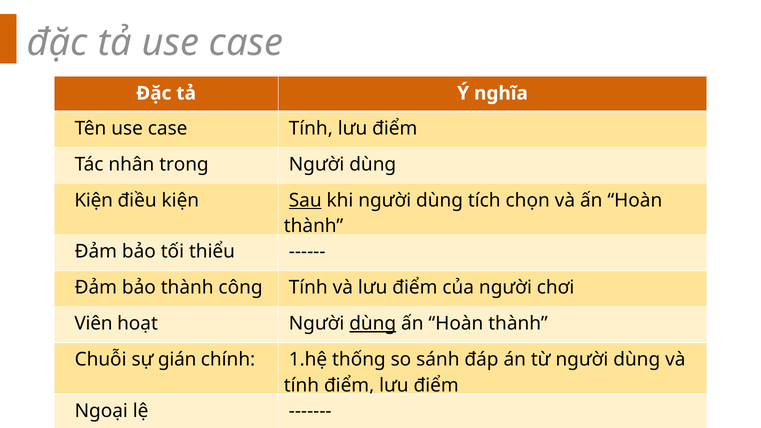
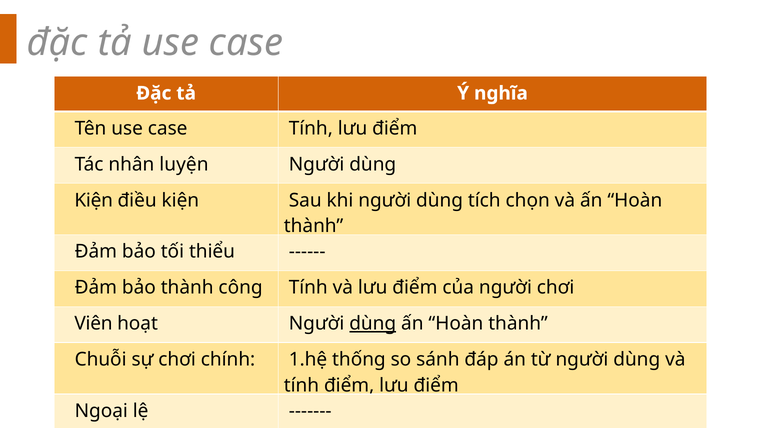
trong: trong -> luyện (184, 164)
Sau underline: present -> none (305, 200)
sự gián: gián -> chơi (177, 360)
